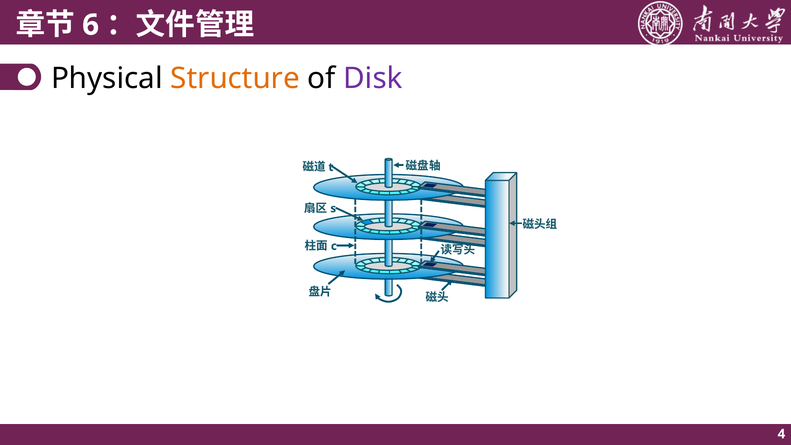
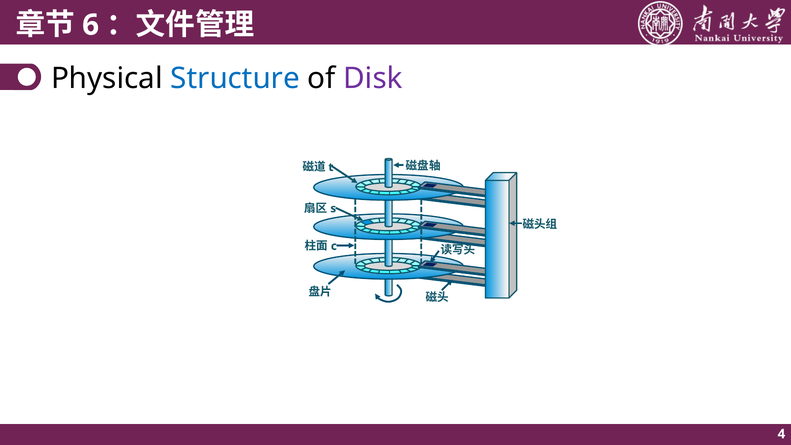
Structure colour: orange -> blue (235, 78)
